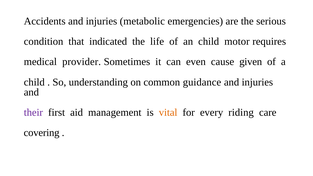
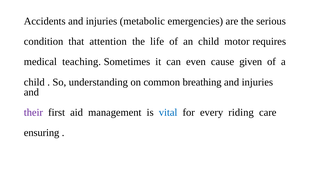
indicated: indicated -> attention (108, 42)
provider: provider -> teaching (82, 62)
guidance: guidance -> breathing (202, 82)
vital colour: orange -> blue (168, 113)
covering: covering -> ensuring (42, 133)
